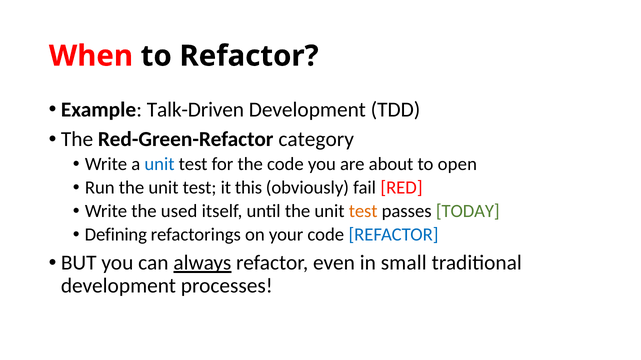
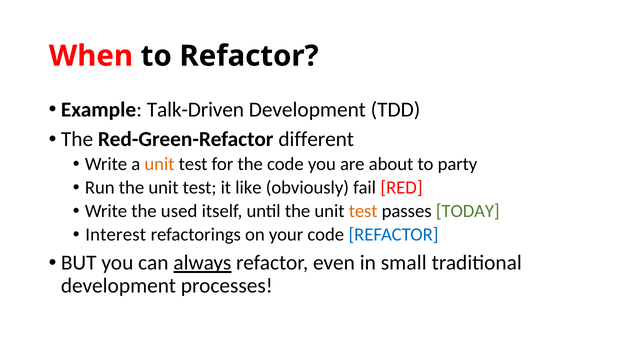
category: category -> different (316, 140)
unit colour: blue -> orange (159, 165)
open: open -> party (457, 165)
this: this -> like (248, 188)
Defining: Defining -> Interest (116, 235)
